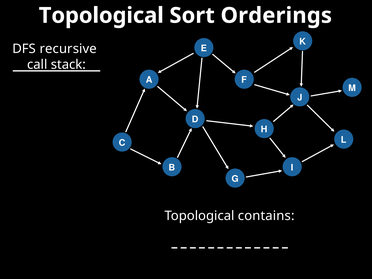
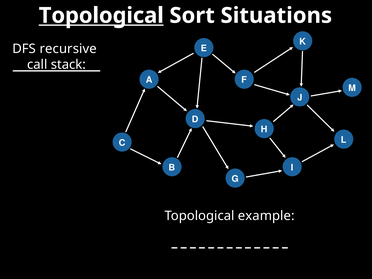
Topological underline: none -> present (101, 16)
Orderings: Orderings -> Situations (276, 16)
contains: contains -> example (266, 216)
